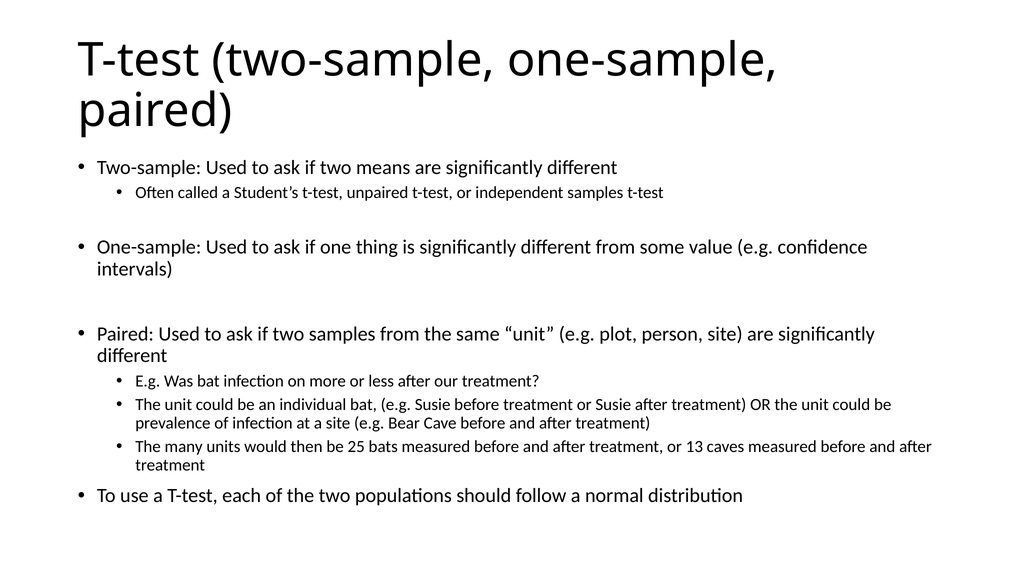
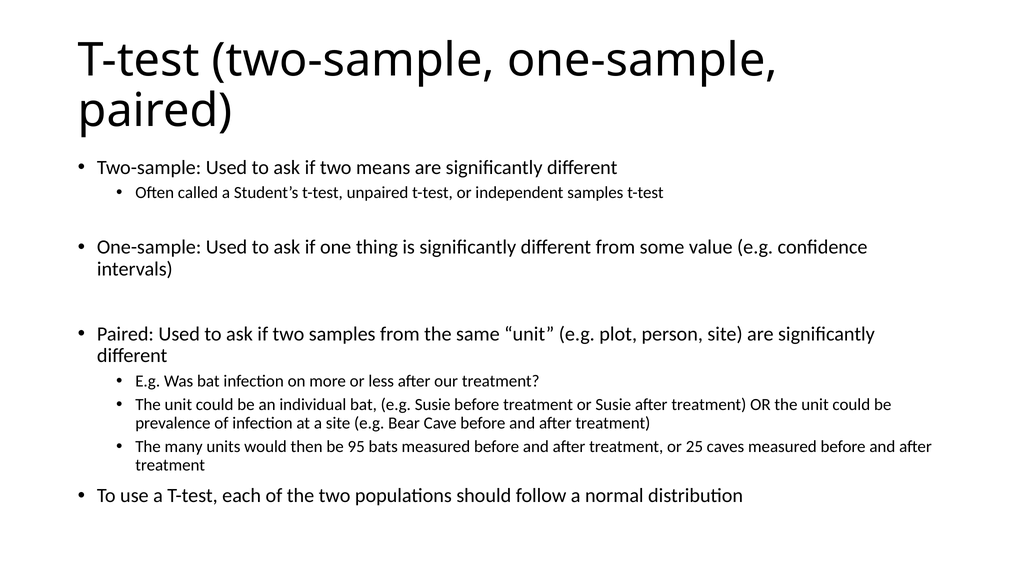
25: 25 -> 95 (356, 447)
13: 13 -> 25 (694, 447)
